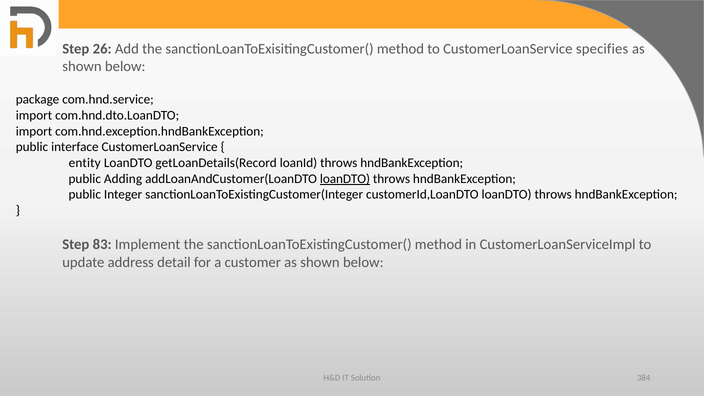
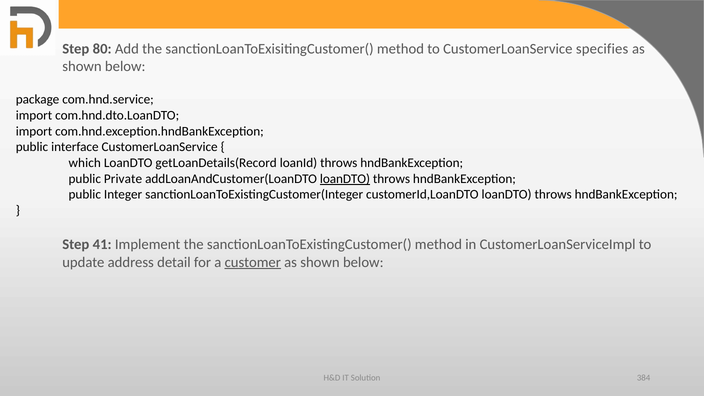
26: 26 -> 80 (102, 49)
entity: entity -> which (85, 163)
Adding: Adding -> Private (123, 179)
83: 83 -> 41 (102, 245)
customer underline: none -> present (253, 262)
